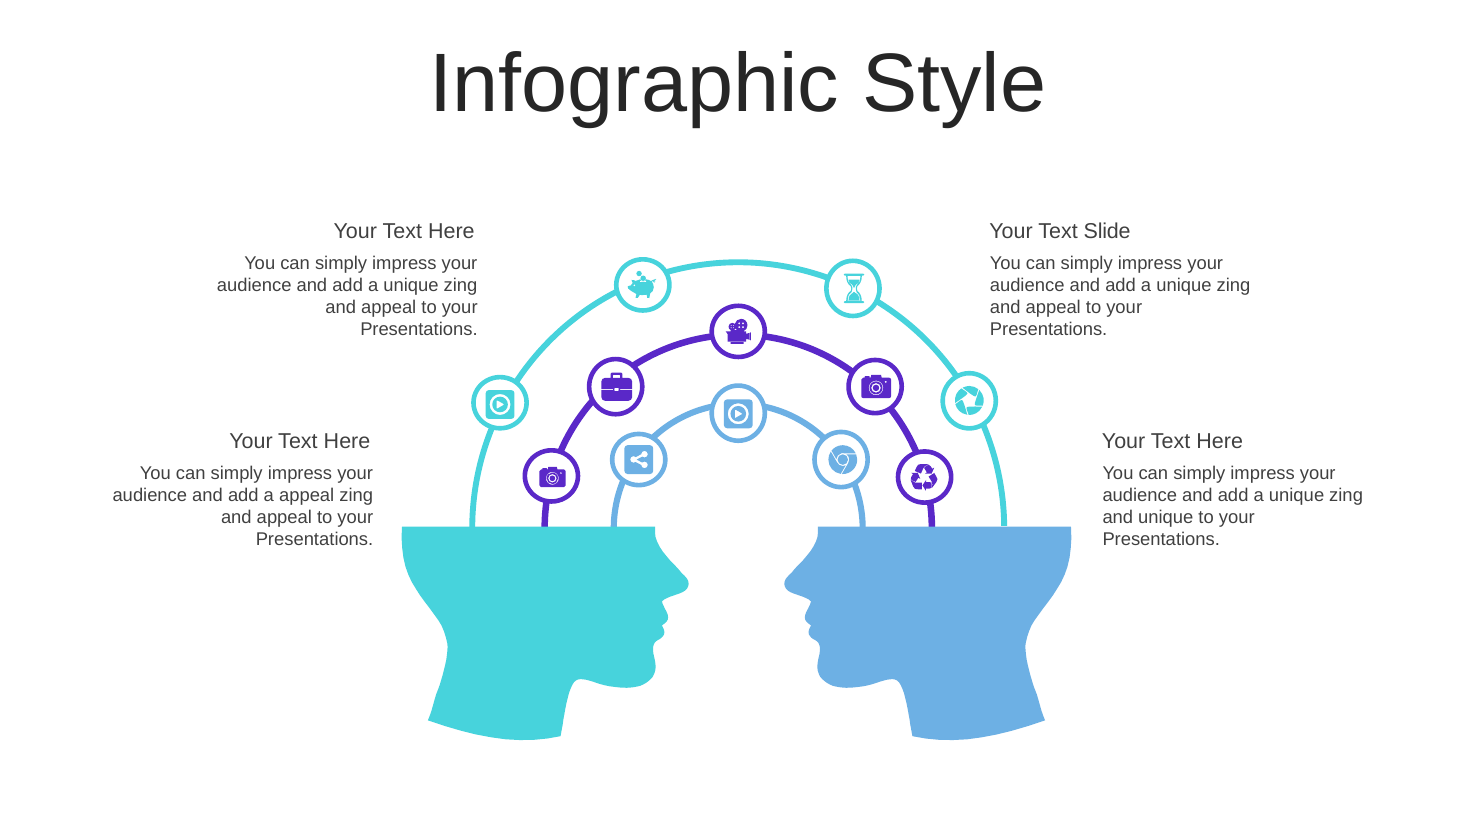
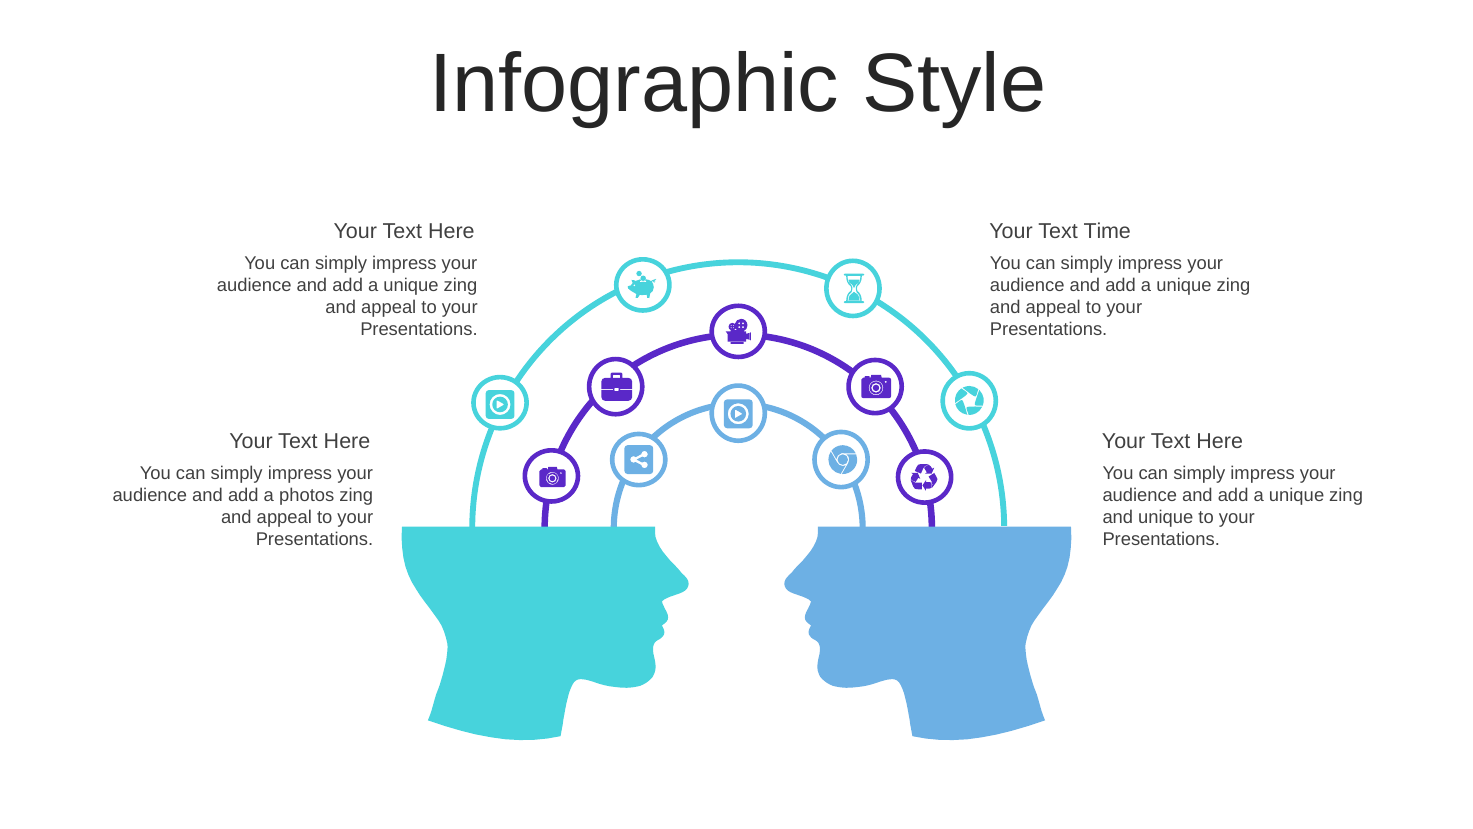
Slide: Slide -> Time (1107, 232)
a appeal: appeal -> photos (307, 495)
